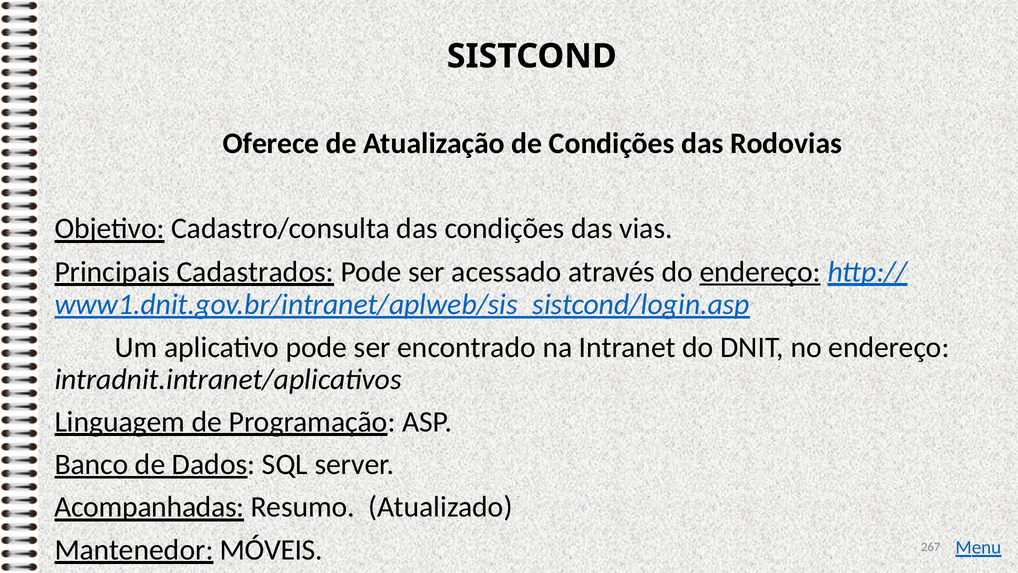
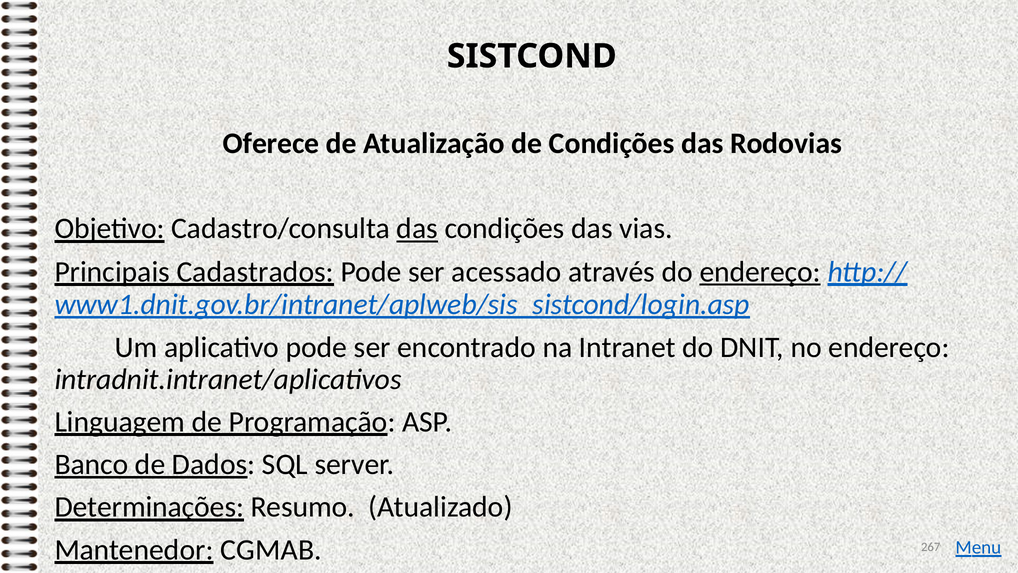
das underline: none -> present (417, 228)
Acompanhadas: Acompanhadas -> Determinações (149, 507)
MÓVEIS: MÓVEIS -> CGMAB (271, 549)
